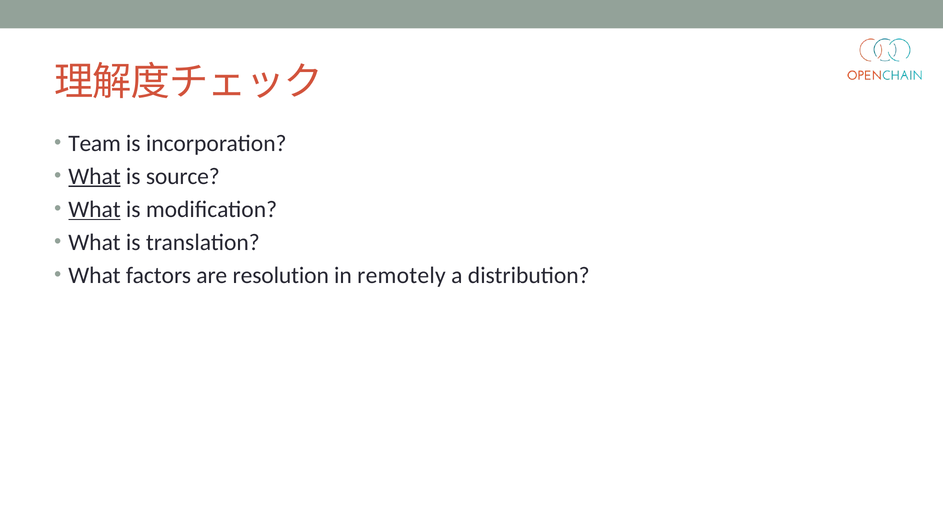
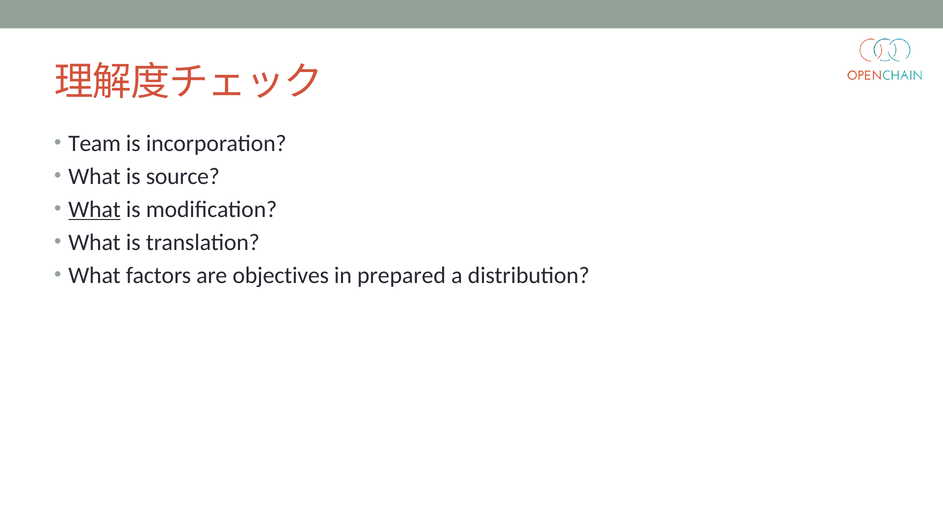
What underline: present -> none (94, 176)
resolution: resolution -> objectives (281, 275)
remotely: remotely -> prepared (402, 275)
